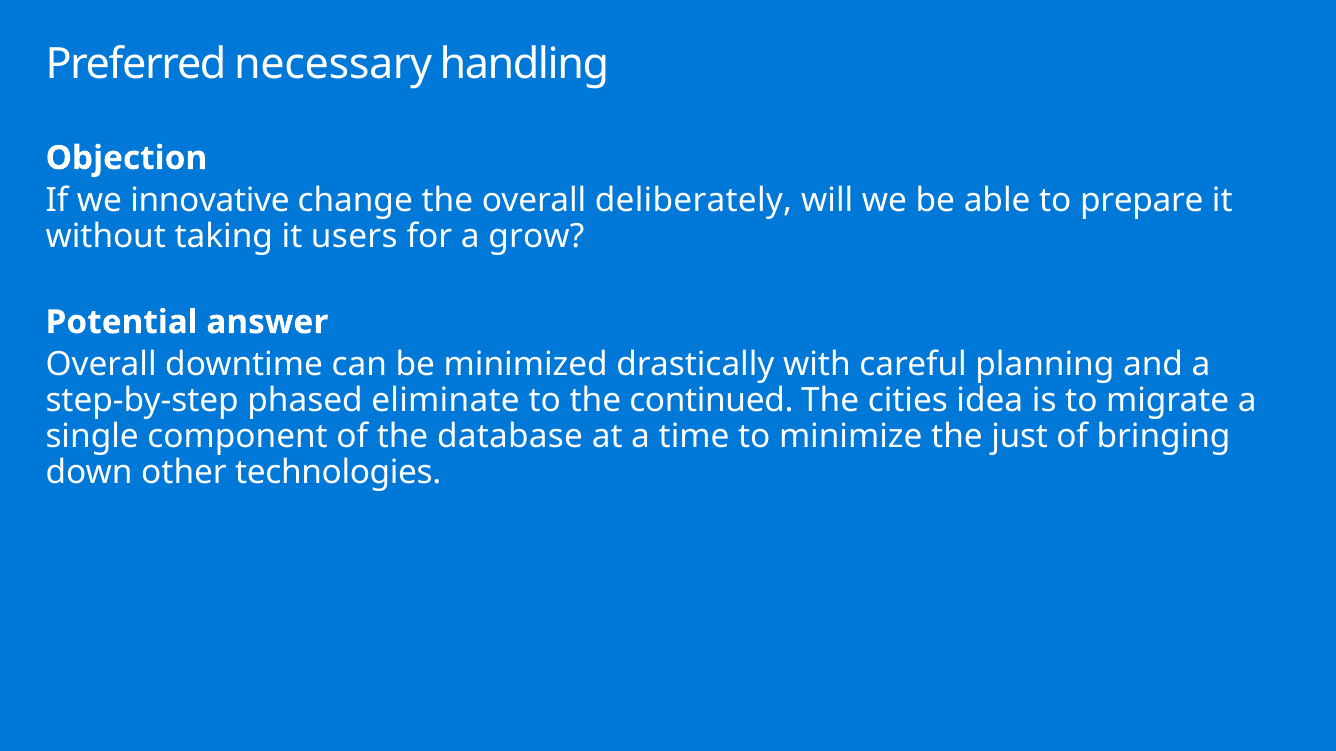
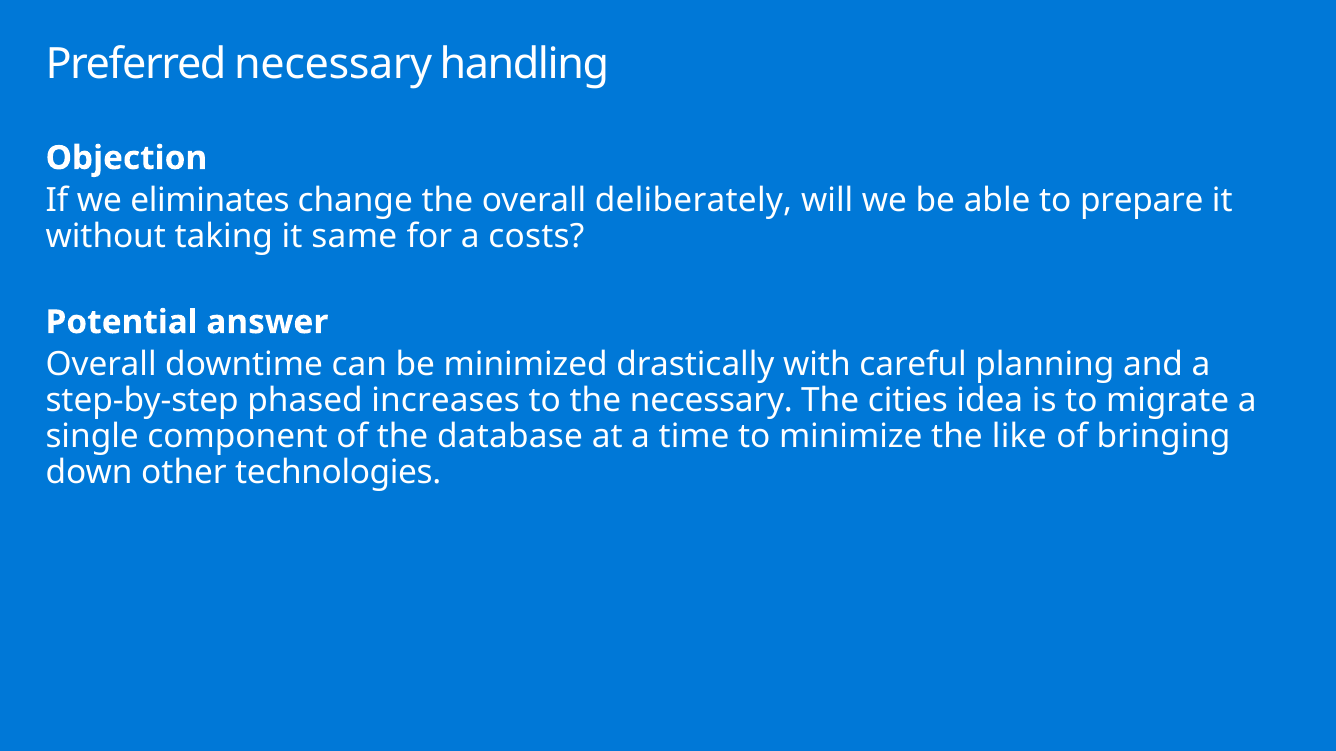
innovative: innovative -> eliminates (210, 201)
users: users -> same (354, 237)
grow: grow -> costs (536, 237)
eliminate: eliminate -> increases (446, 401)
the continued: continued -> necessary (711, 401)
just: just -> like (1019, 437)
